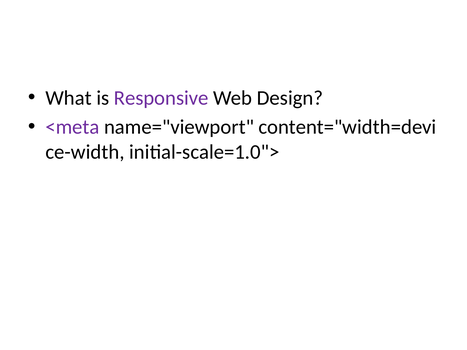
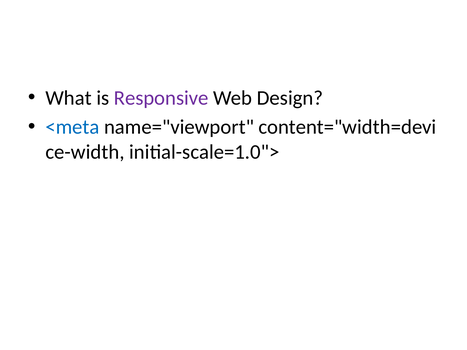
<meta colour: purple -> blue (72, 127)
